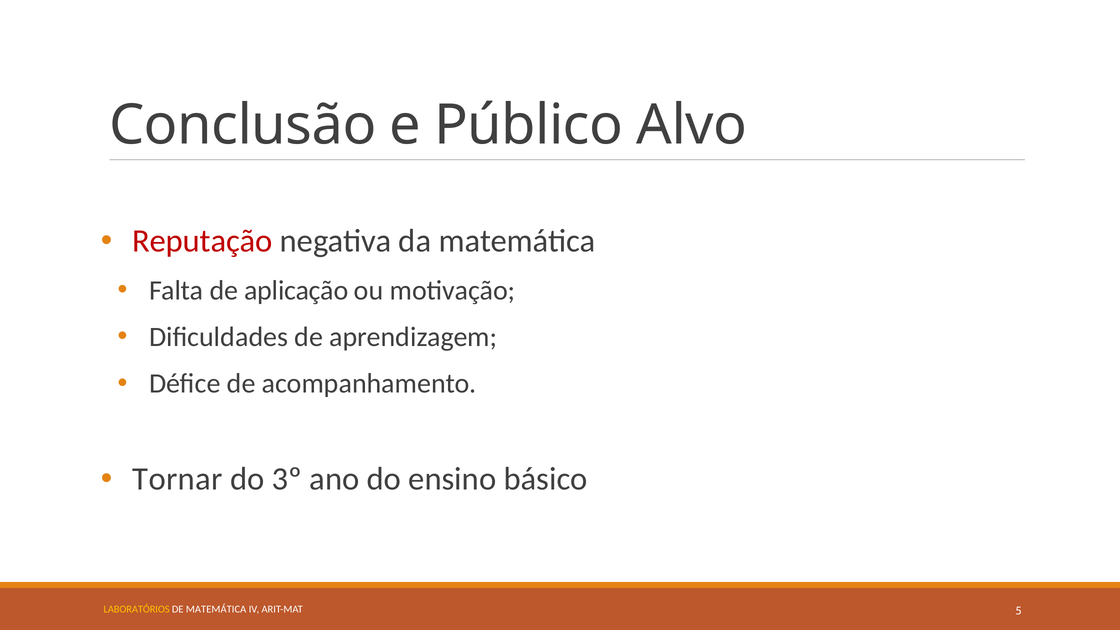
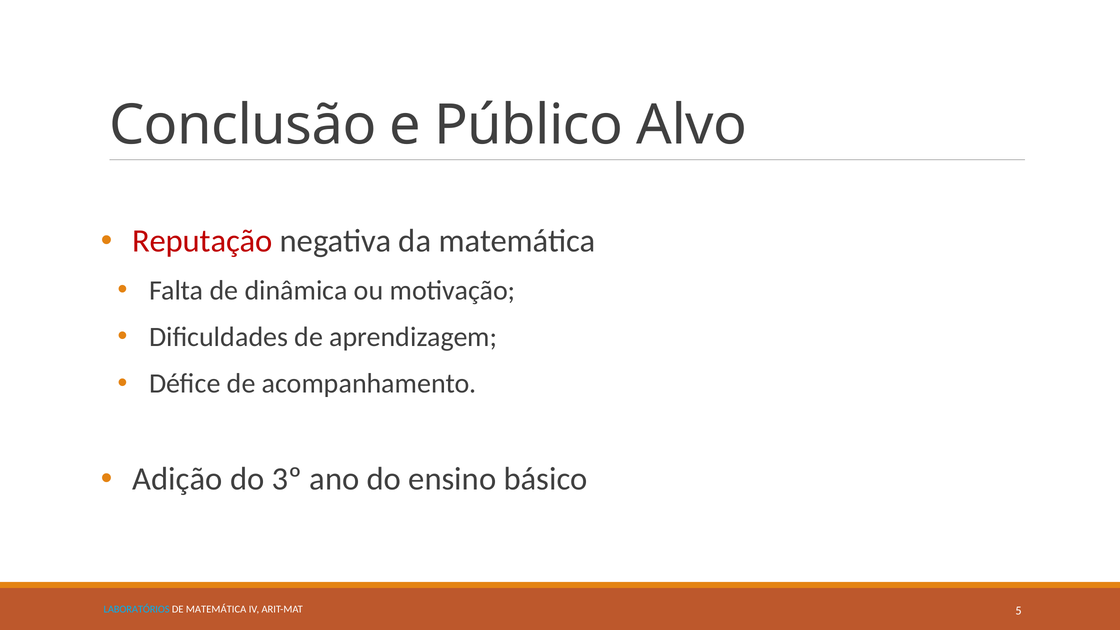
aplicação: aplicação -> dinâmica (296, 290)
Tornar: Tornar -> Adição (177, 479)
LABORATÓRIOS colour: yellow -> light blue (137, 609)
